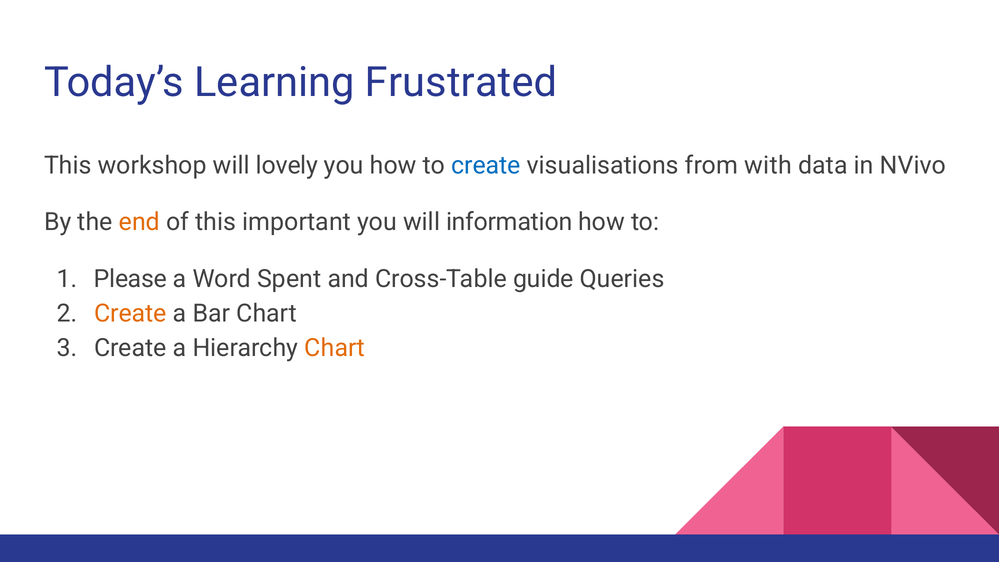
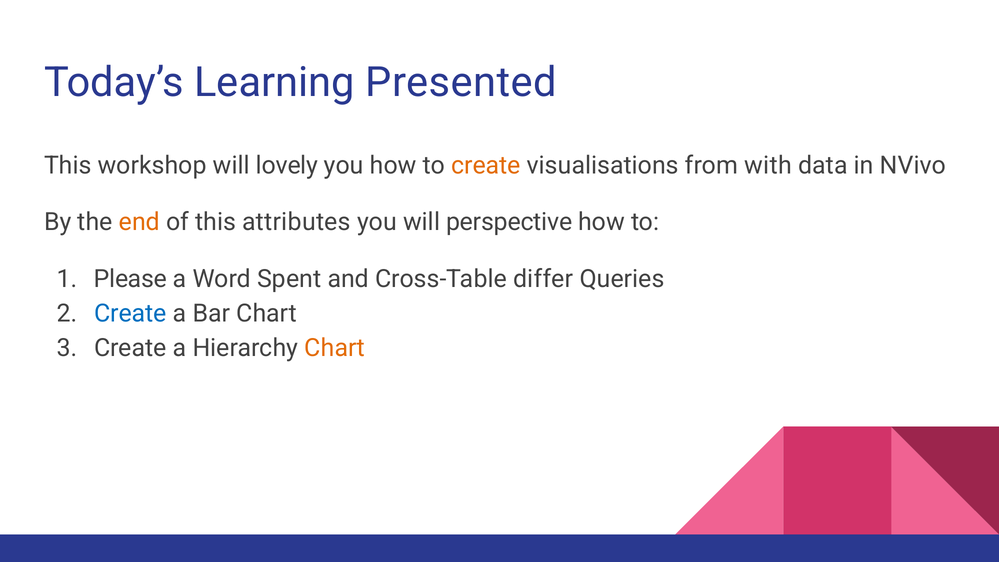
Frustrated: Frustrated -> Presented (461, 83)
create colour: blue -> orange (486, 166)
important: important -> attributes (296, 222)
information: information -> perspective (509, 222)
guide: guide -> differ (543, 279)
Create colour: orange -> blue (130, 313)
